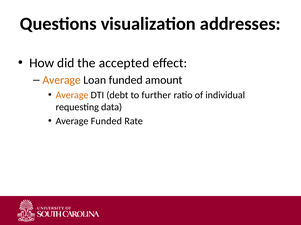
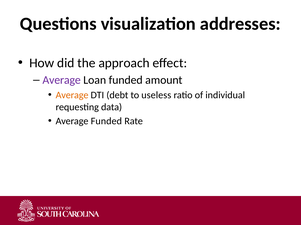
accepted: accepted -> approach (124, 63)
Average colour: orange -> purple (62, 80)
further: further -> useless (156, 95)
